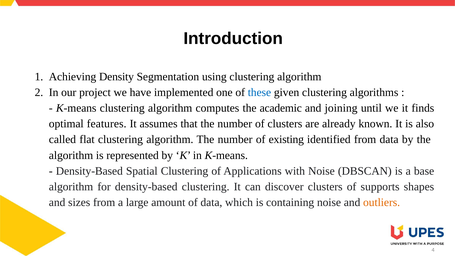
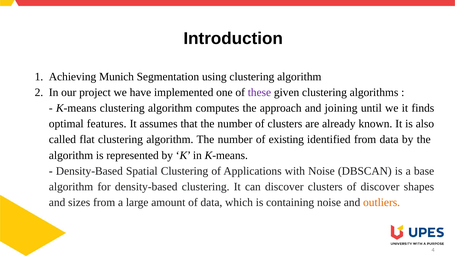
Density: Density -> Munich (117, 77)
these colour: blue -> purple (259, 92)
academic: academic -> approach (281, 108)
of supports: supports -> discover (380, 187)
